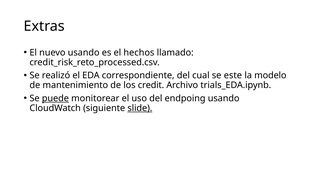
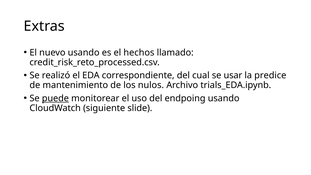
este: este -> usar (233, 75)
modelo: modelo -> predice (270, 75)
credit: credit -> nulos (151, 85)
slide underline: present -> none (140, 108)
